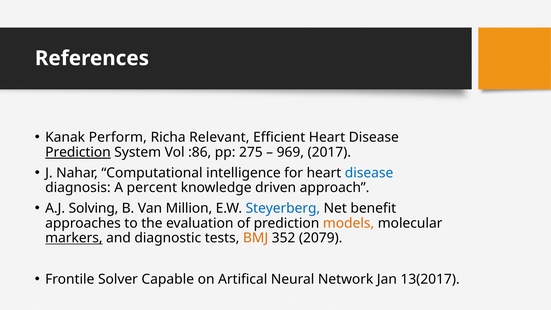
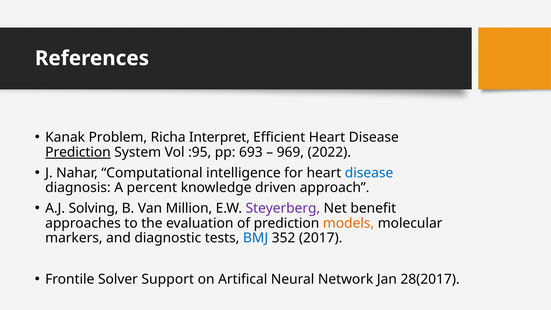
Perform: Perform -> Problem (118, 137)
Relevant: Relevant -> Interpret (219, 137)
:86: :86 -> :95 (200, 152)
275: 275 -> 693 (251, 152)
2017: 2017 -> 2022 (329, 152)
Steyerberg colour: blue -> purple (283, 208)
markers underline: present -> none (74, 238)
BMJ colour: orange -> blue (256, 238)
2079: 2079 -> 2017 (321, 238)
Capable: Capable -> Support (168, 279)
13(2017: 13(2017 -> 28(2017 (430, 279)
